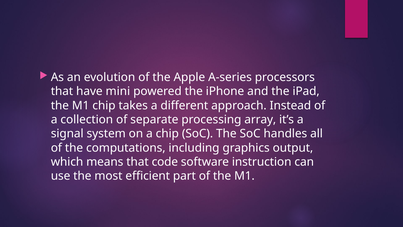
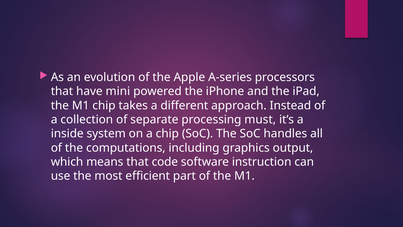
array: array -> must (260, 119)
signal: signal -> inside (67, 134)
